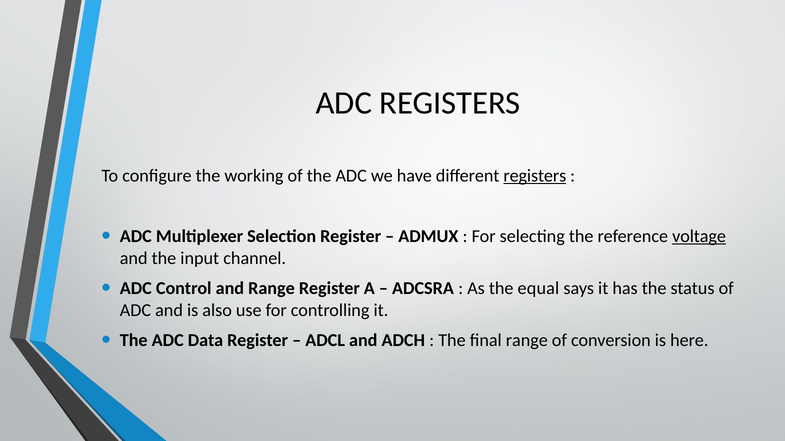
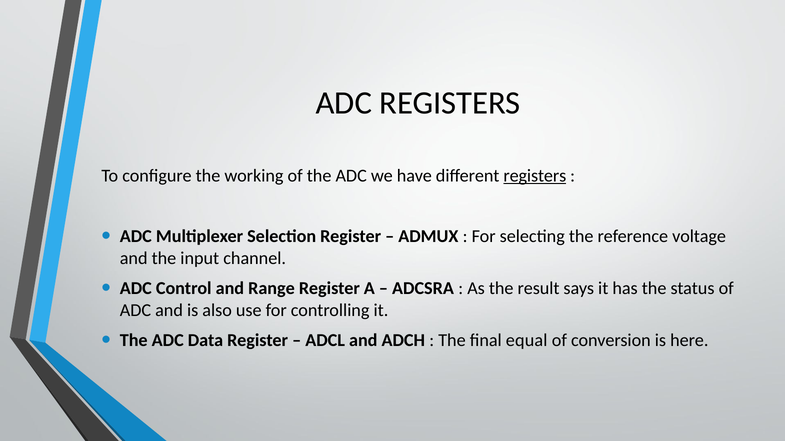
voltage underline: present -> none (699, 237)
equal: equal -> result (539, 289)
final range: range -> equal (527, 341)
